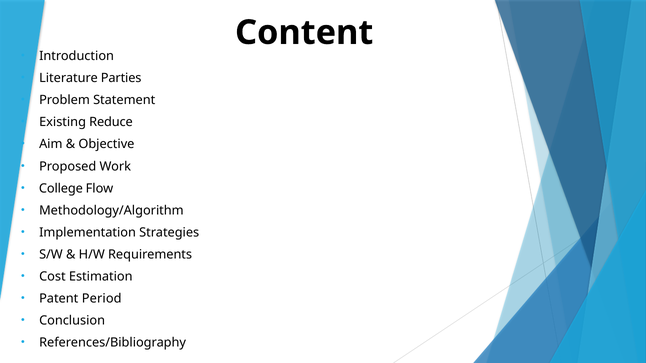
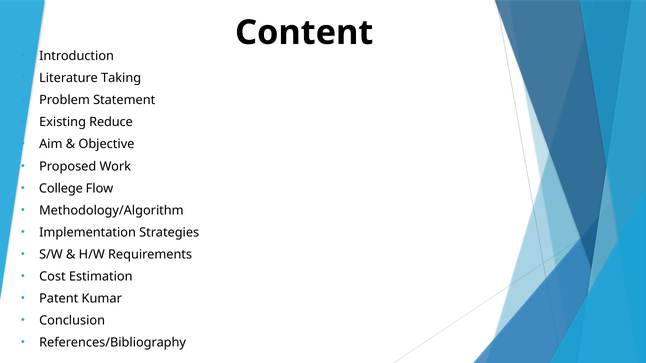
Parties: Parties -> Taking (121, 78)
Period: Period -> Kumar (102, 299)
